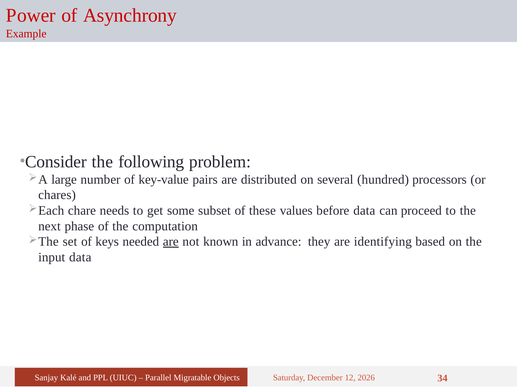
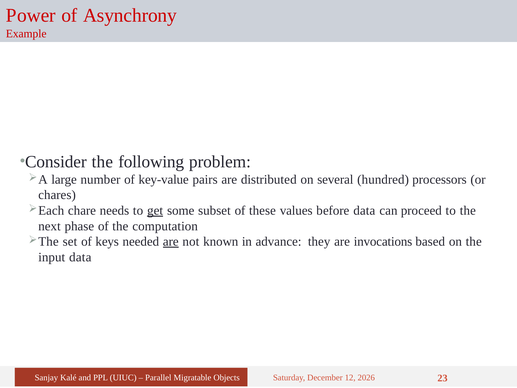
get underline: none -> present (155, 210)
identifying: identifying -> invocations (383, 241)
34: 34 -> 23 (443, 378)
